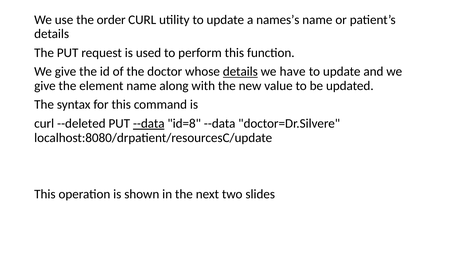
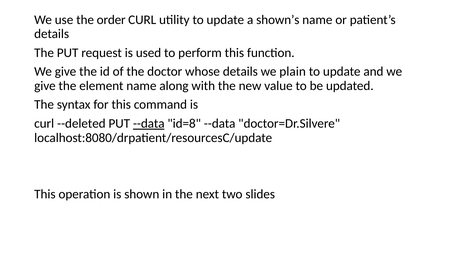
names’s: names’s -> shown’s (278, 20)
details underline: present -> none (240, 72)
have: have -> plain (293, 72)
